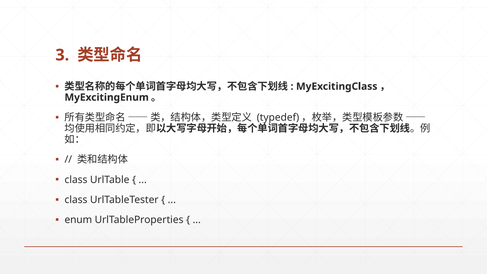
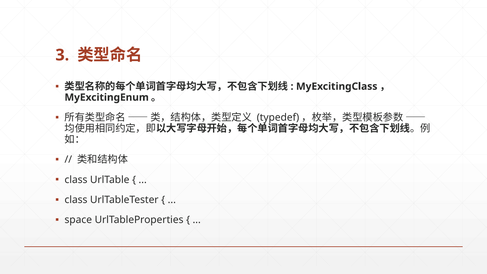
enum: enum -> space (78, 220)
